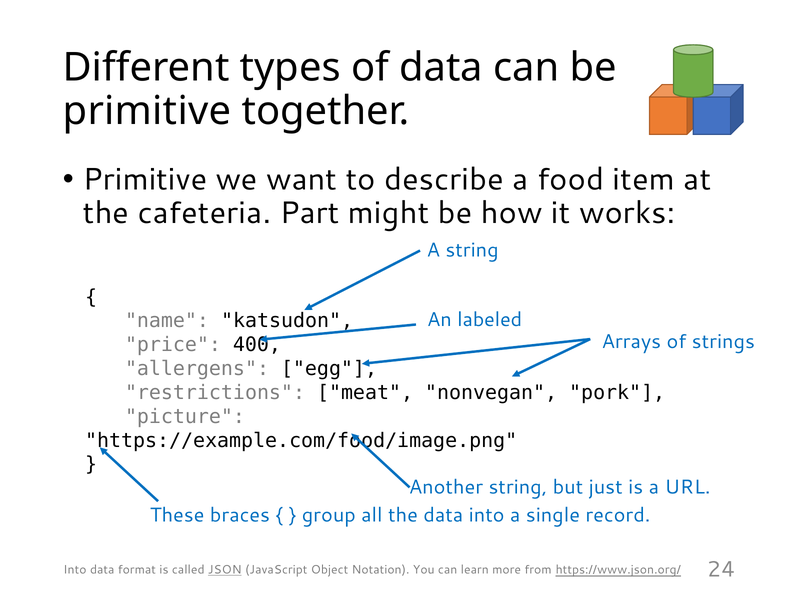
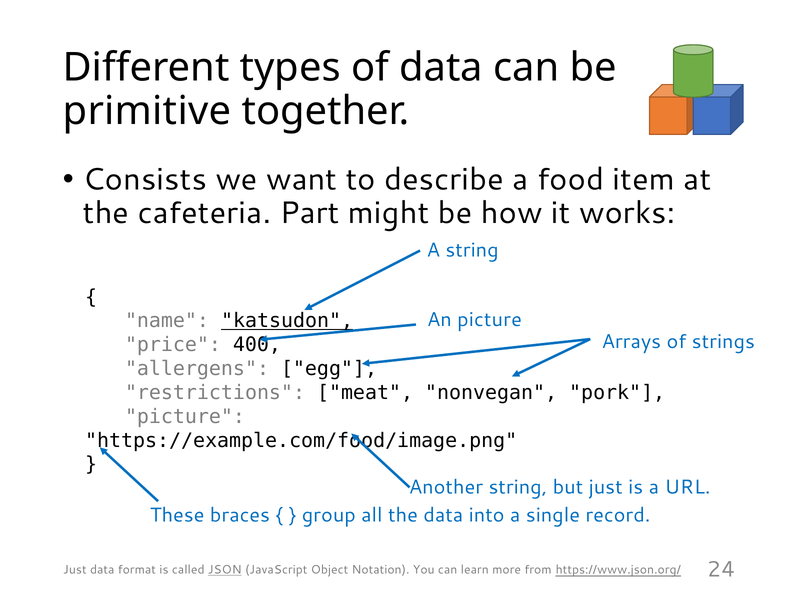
Primitive: Primitive -> Consists (145, 180)
An labeled: labeled -> picture (490, 320)
katsudon underline: none -> present (287, 321)
Into: Into -> Just (75, 570)
